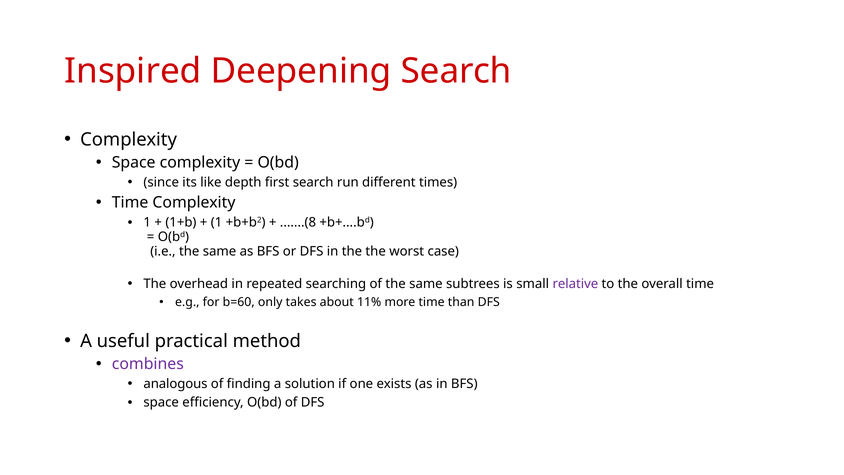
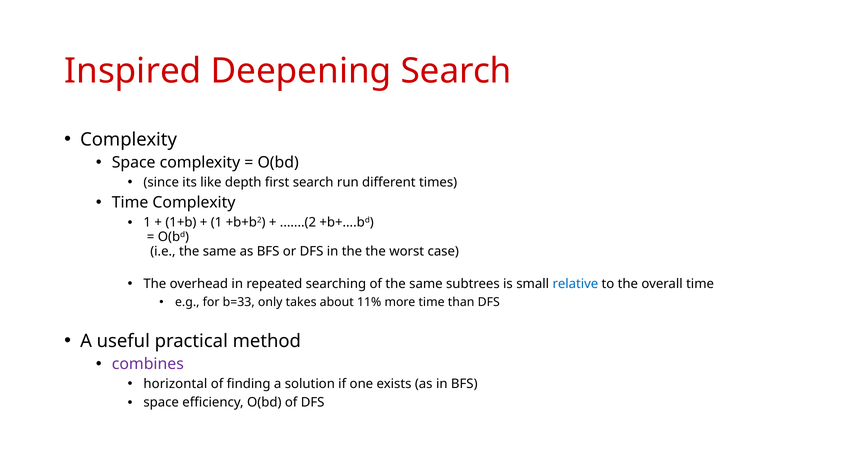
.......(8: .......(8 -> .......(2 (298, 223)
relative colour: purple -> blue (575, 284)
b=60: b=60 -> b=33 (239, 302)
analogous: analogous -> horizontal (175, 384)
